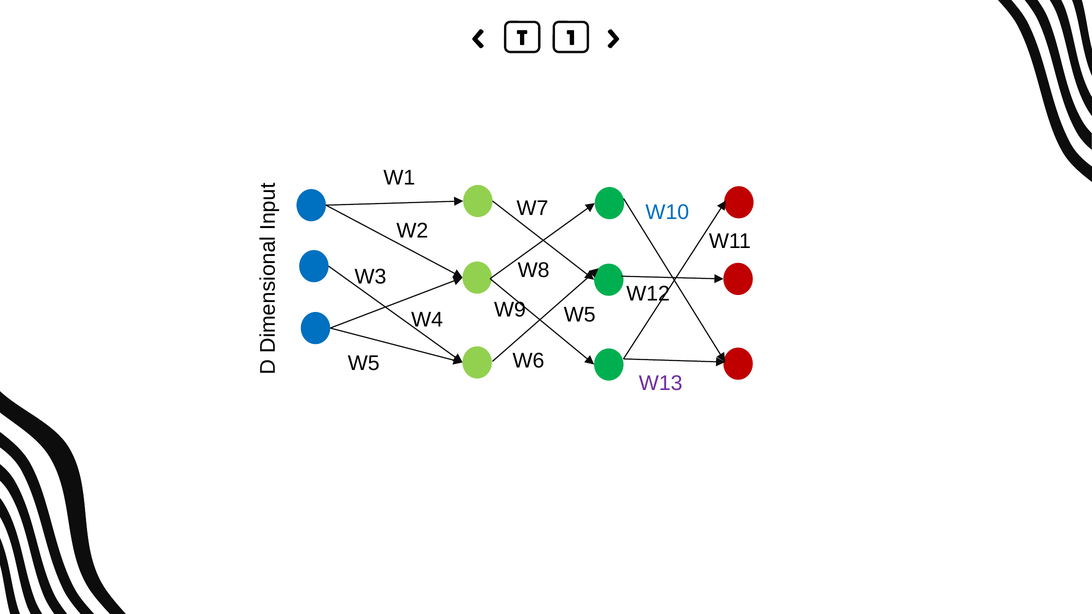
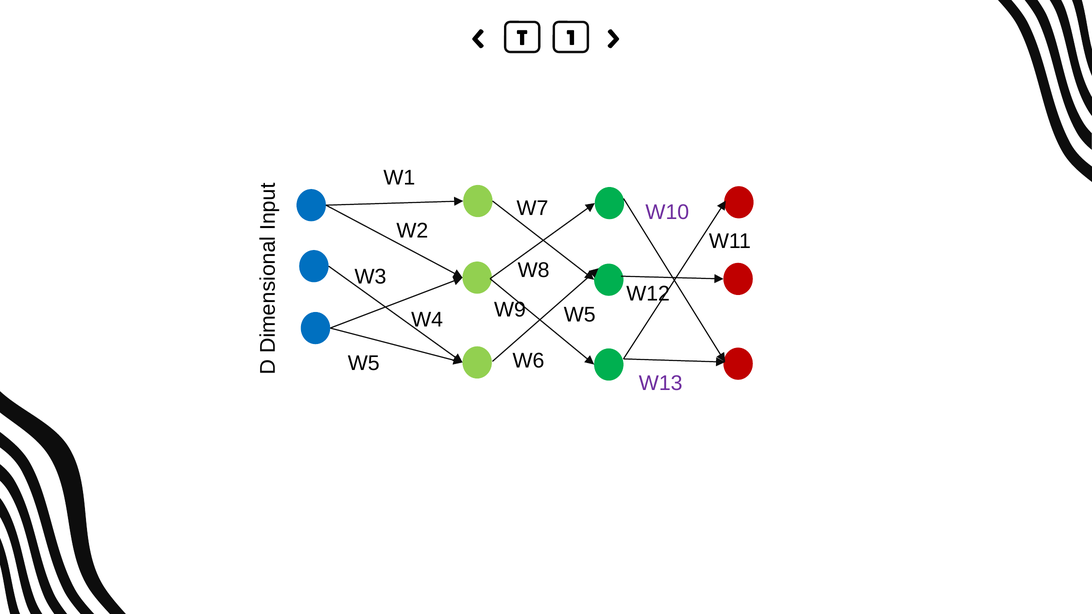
W10 colour: blue -> purple (667, 212)
